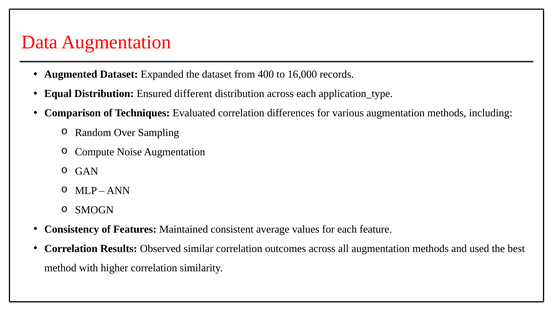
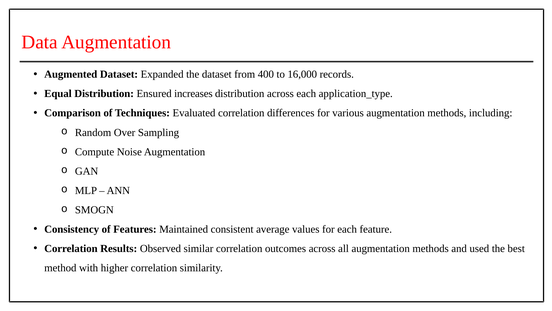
different: different -> increases (193, 94)
